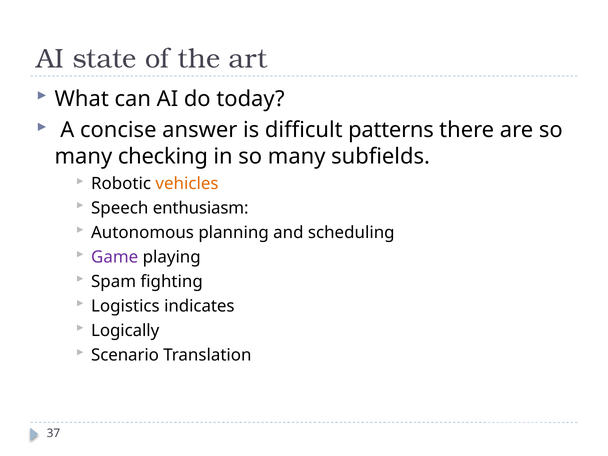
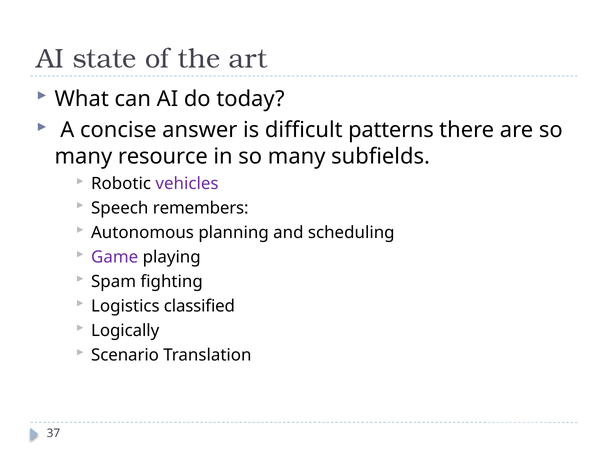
checking: checking -> resource (163, 157)
vehicles colour: orange -> purple (187, 184)
enthusiasm: enthusiasm -> remembers (201, 208)
indicates: indicates -> classified (199, 306)
